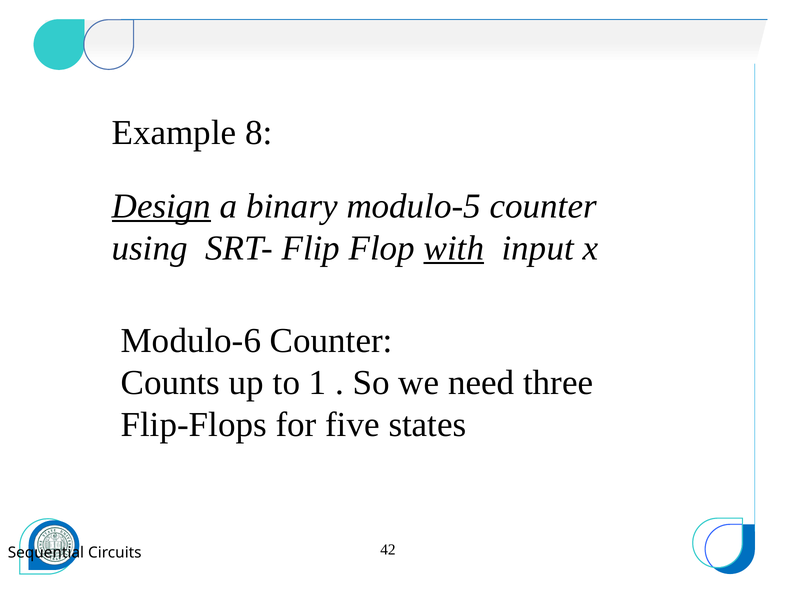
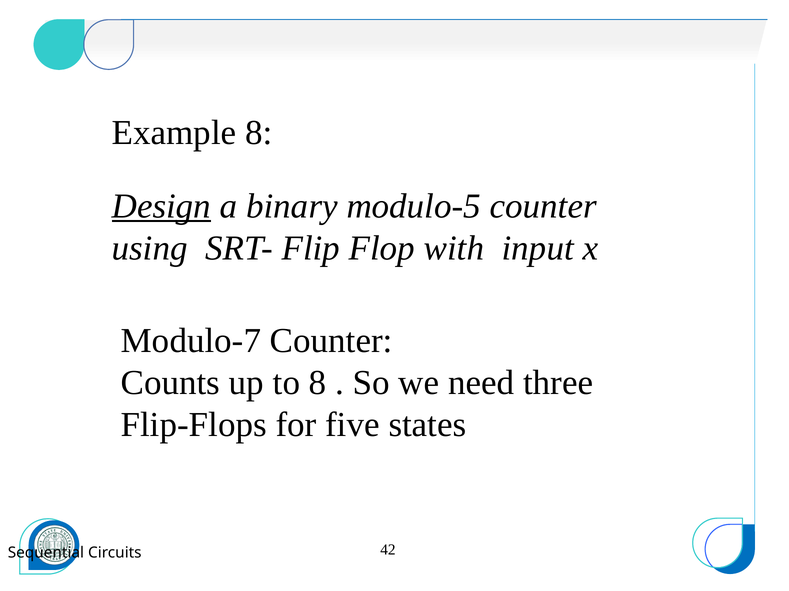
with underline: present -> none (454, 248)
Modulo-6: Modulo-6 -> Modulo-7 (191, 341)
to 1: 1 -> 8 (318, 383)
